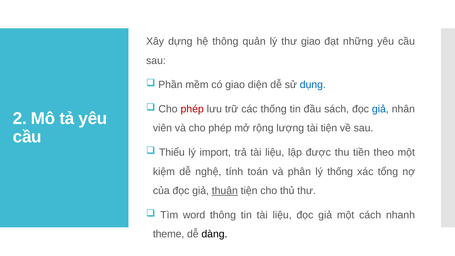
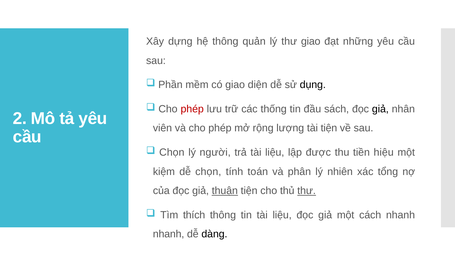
dụng colour: blue -> black (313, 85)
giả colour: blue -> black (380, 109)
Thiểu: Thiểu -> Chọn (172, 152)
import: import -> người (215, 152)
theo: theo -> hiệu (384, 152)
dễ nghệ: nghệ -> chọn (208, 172)
lý thống: thống -> nhiên (340, 172)
thư underline: none -> present (307, 191)
word: word -> thích (194, 215)
theme: theme -> nhanh (169, 234)
